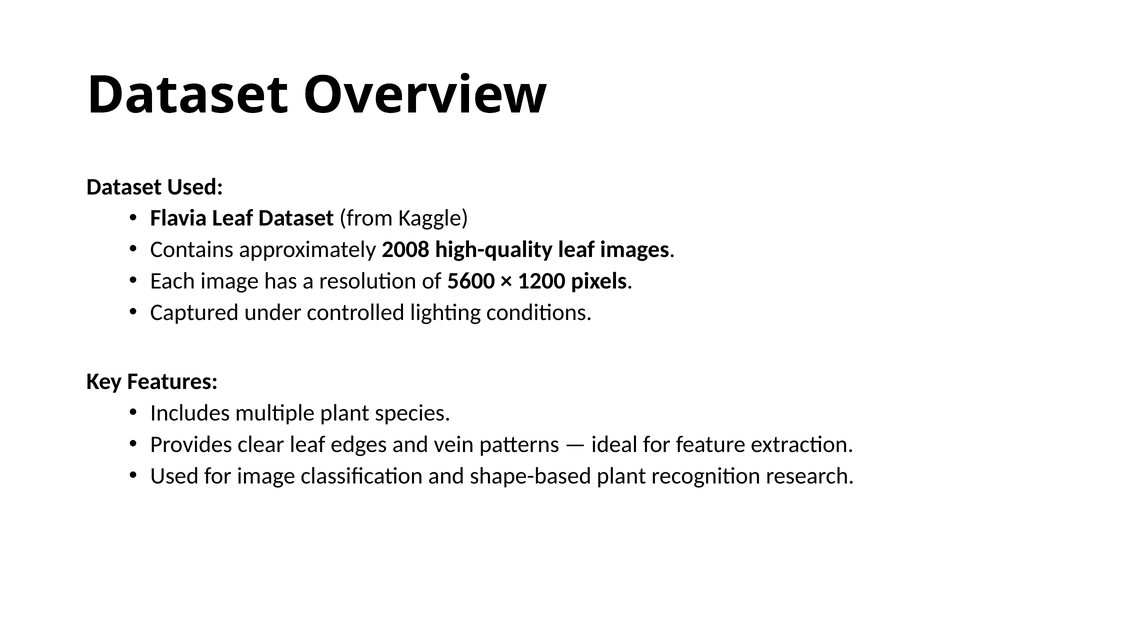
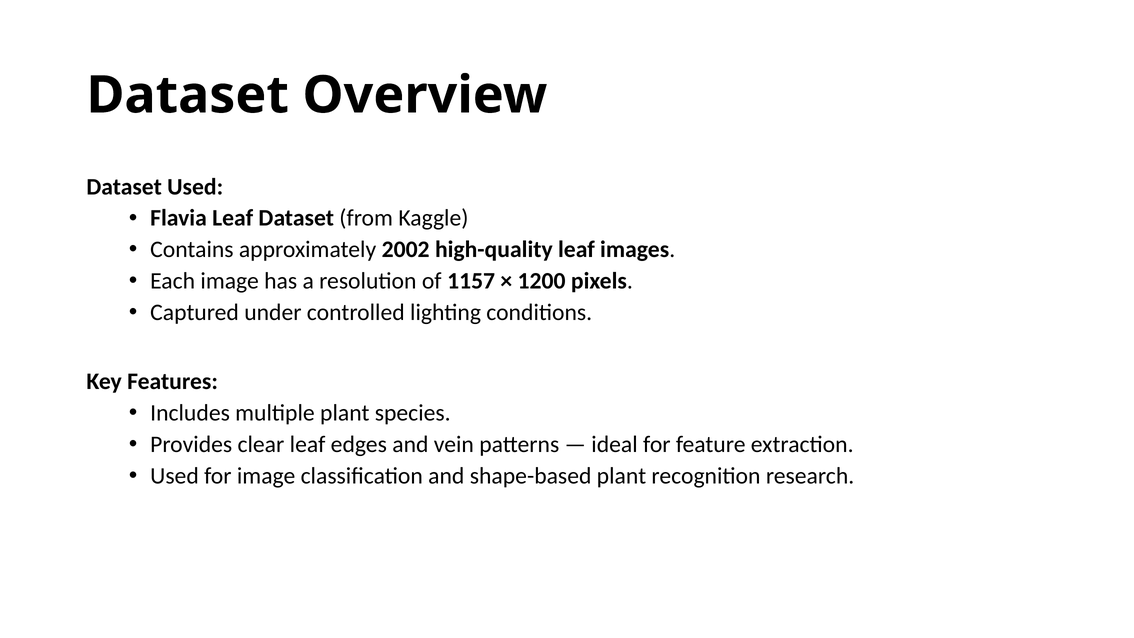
2008: 2008 -> 2002 (406, 250)
5600: 5600 -> 1157 (471, 281)
